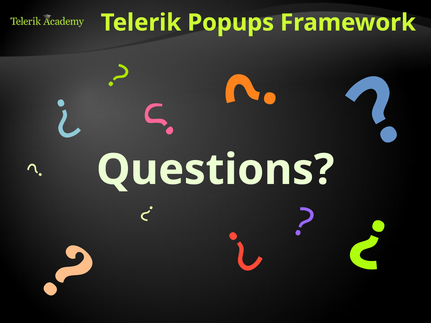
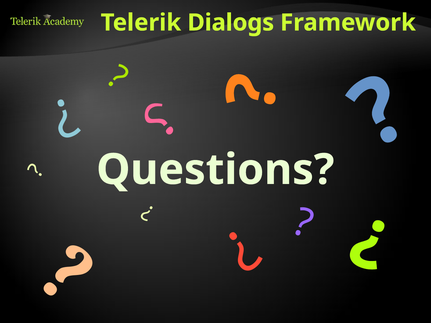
Popups: Popups -> Dialogs (231, 23)
